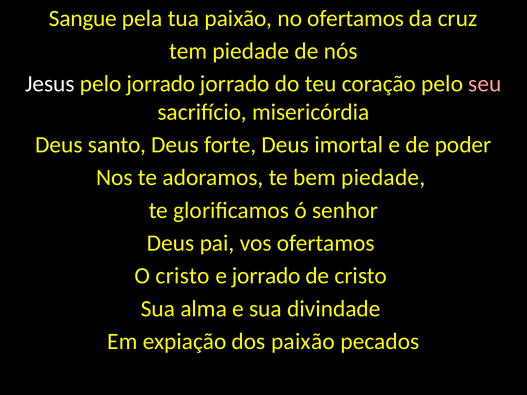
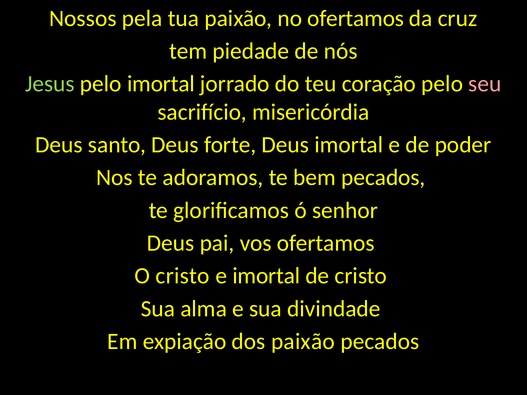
Sangue: Sangue -> Nossos (83, 18)
Jesus colour: white -> light green (50, 84)
pelo jorrado: jorrado -> imortal (161, 84)
bem piedade: piedade -> pecados (383, 178)
e jorrado: jorrado -> imortal (266, 276)
